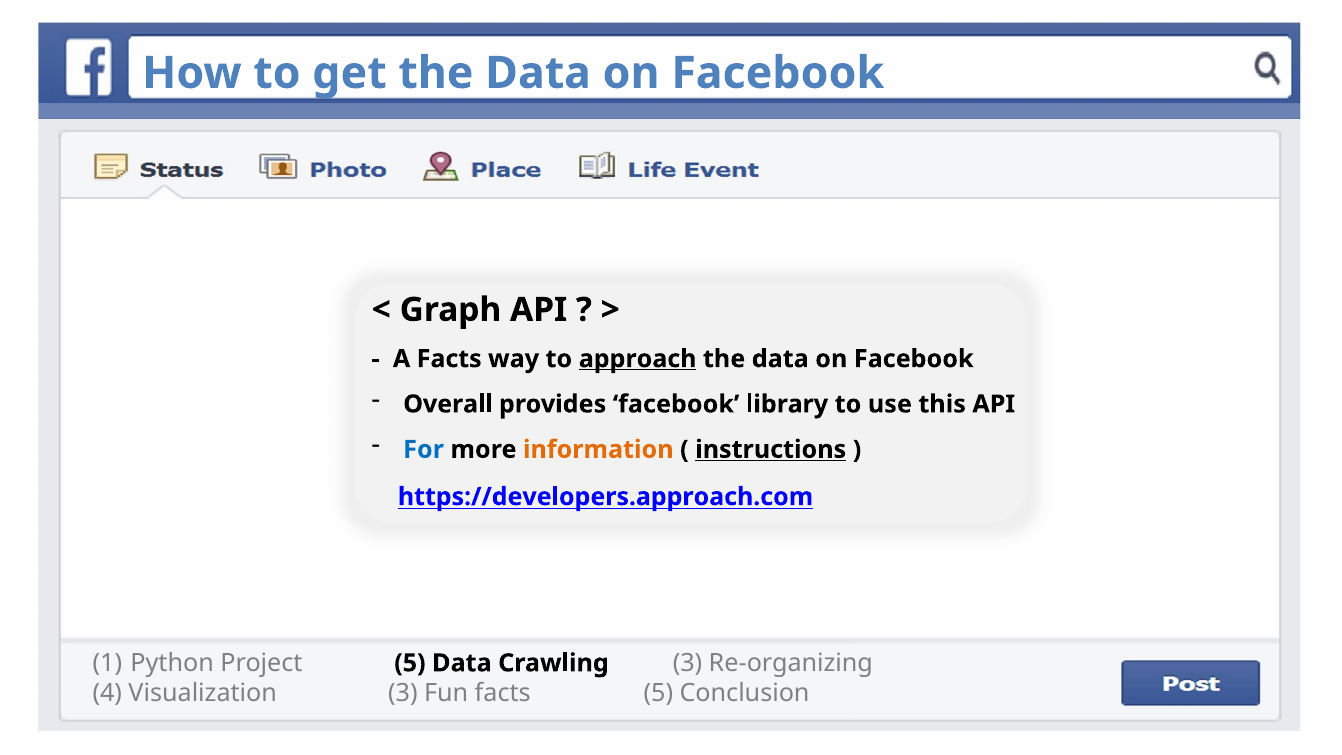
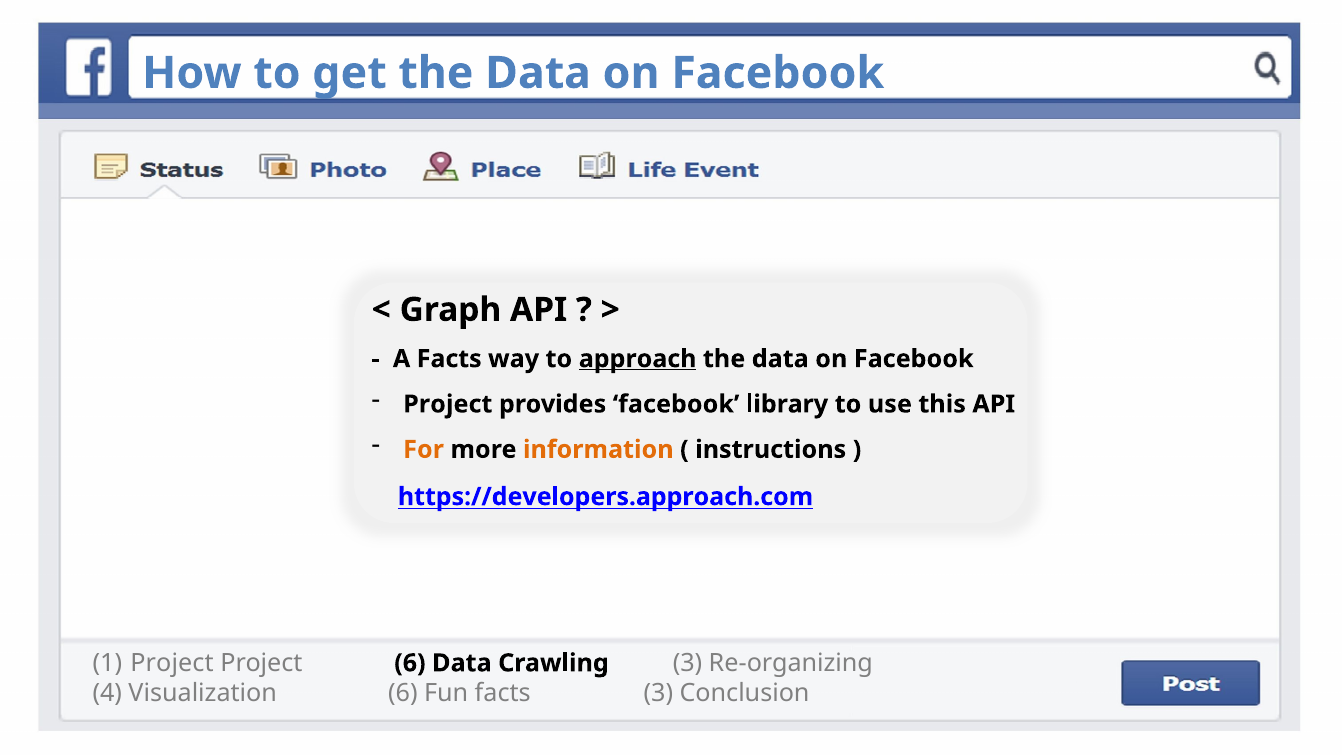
Overall: Overall -> Project (448, 404)
For colour: blue -> orange (424, 449)
instructions underline: present -> none (771, 449)
Python: Python -> Project (172, 663)
Project 5: 5 -> 6 (410, 663)
Visualization 3: 3 -> 6 (403, 693)
facts 5: 5 -> 3 (658, 693)
